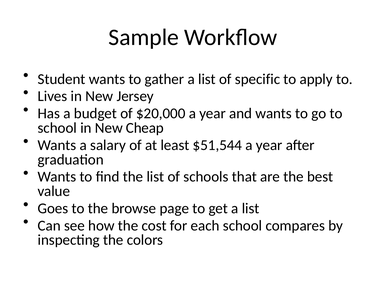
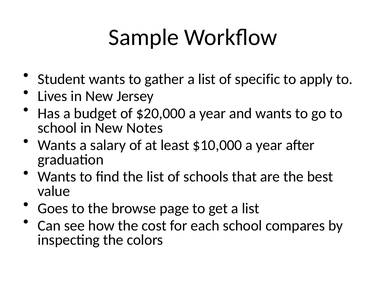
Cheap: Cheap -> Notes (145, 128)
$51,544: $51,544 -> $10,000 (217, 145)
